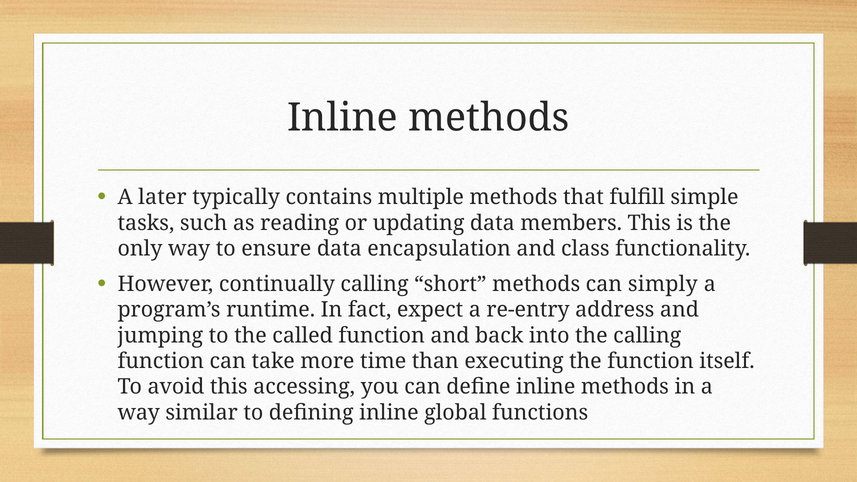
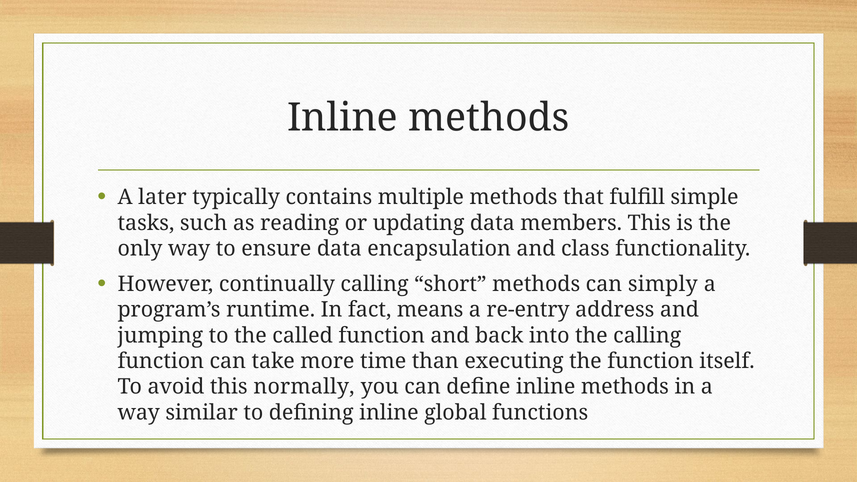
expect: expect -> means (430, 310)
accessing: accessing -> normally (304, 387)
